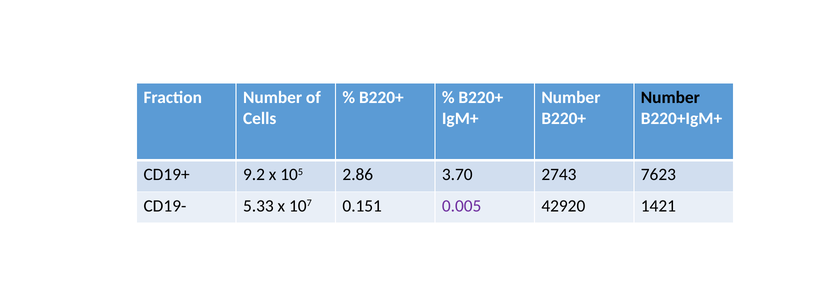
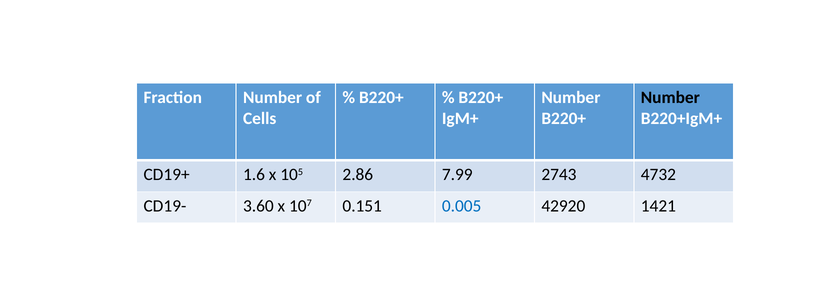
9.2: 9.2 -> 1.6 (254, 175)
3.70: 3.70 -> 7.99 (457, 175)
7623: 7623 -> 4732 (658, 175)
5.33: 5.33 -> 3.60 (258, 206)
0.005 colour: purple -> blue (462, 206)
